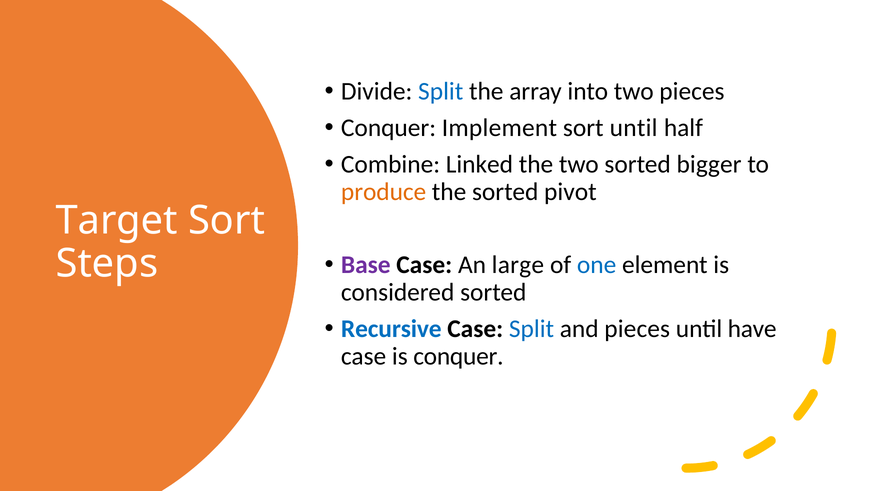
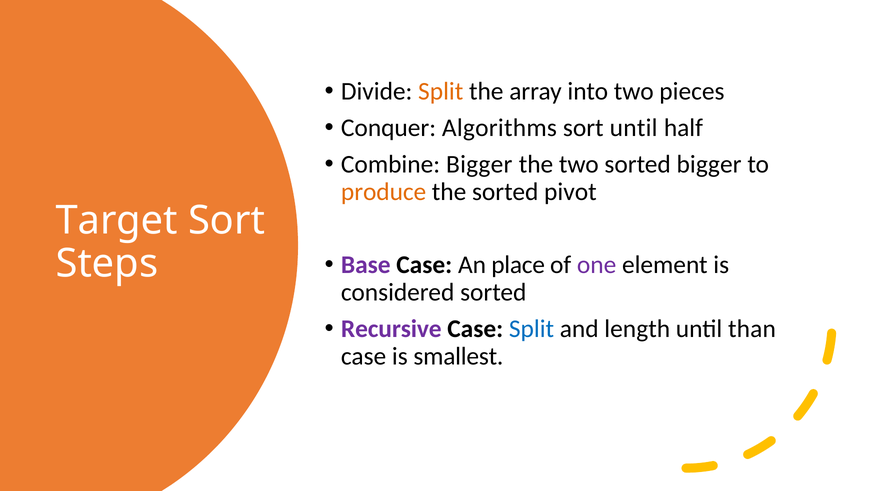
Split colour: blue -> orange (441, 91)
Implement: Implement -> Algorithms (499, 128)
Combine Linked: Linked -> Bigger (479, 164)
large: large -> place (518, 265)
one colour: blue -> purple (597, 265)
Recursive colour: blue -> purple (391, 329)
and pieces: pieces -> length (637, 329)
have: have -> than (752, 329)
is conquer: conquer -> smallest (458, 356)
